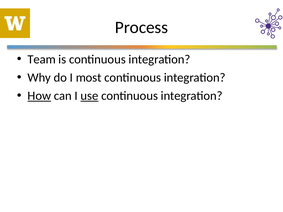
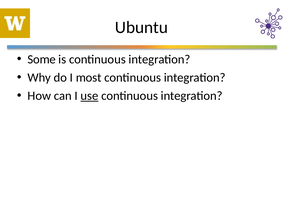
Process: Process -> Ubuntu (141, 27)
Team: Team -> Some (42, 59)
How underline: present -> none (39, 96)
